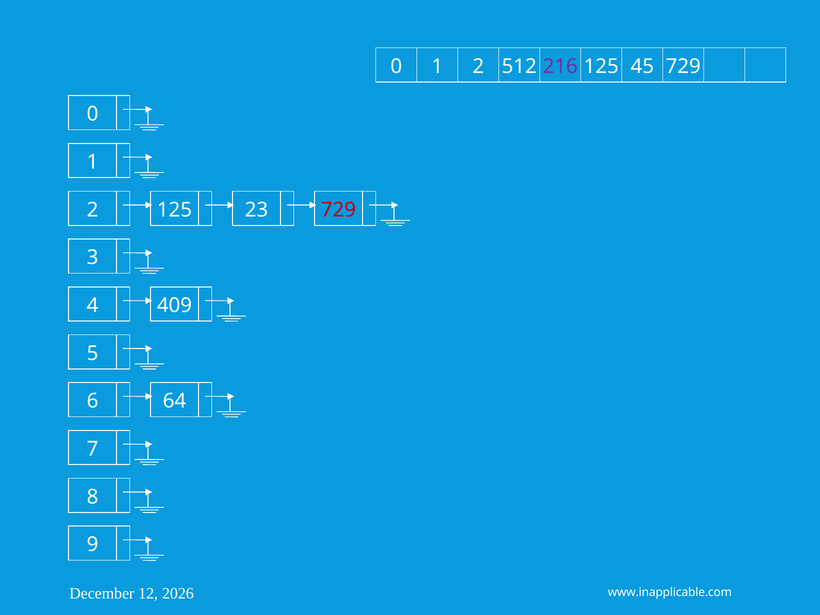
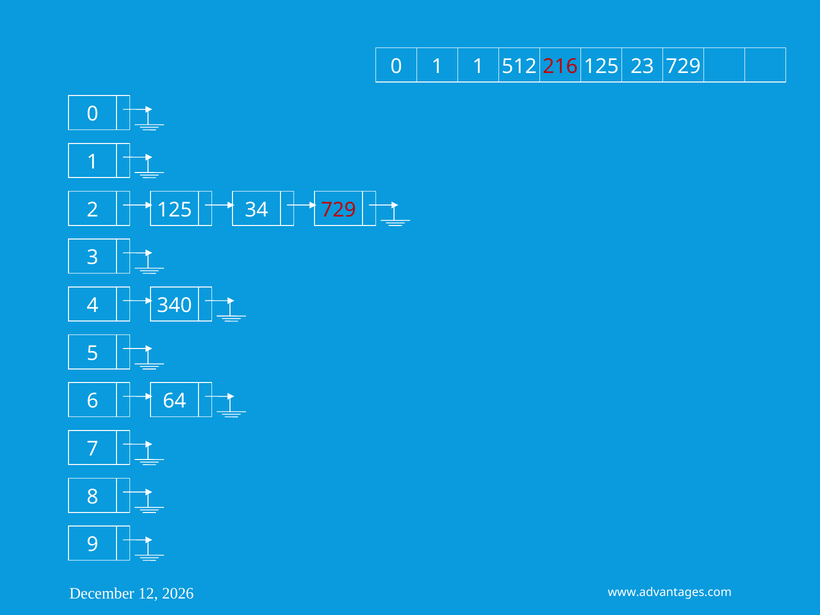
1 2: 2 -> 1 (478, 66)
216 colour: purple -> red (560, 66)
45: 45 -> 23 (642, 66)
23: 23 -> 34 (257, 210)
409: 409 -> 340 (174, 305)
www.inapplicable.com: www.inapplicable.com -> www.advantages.com (670, 592)
